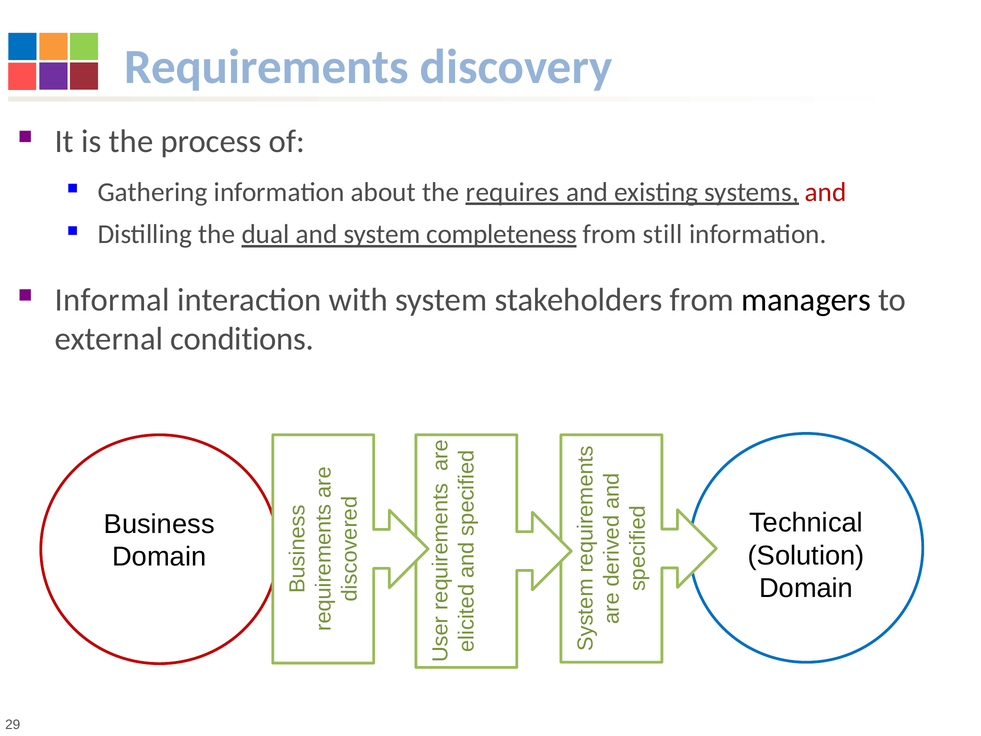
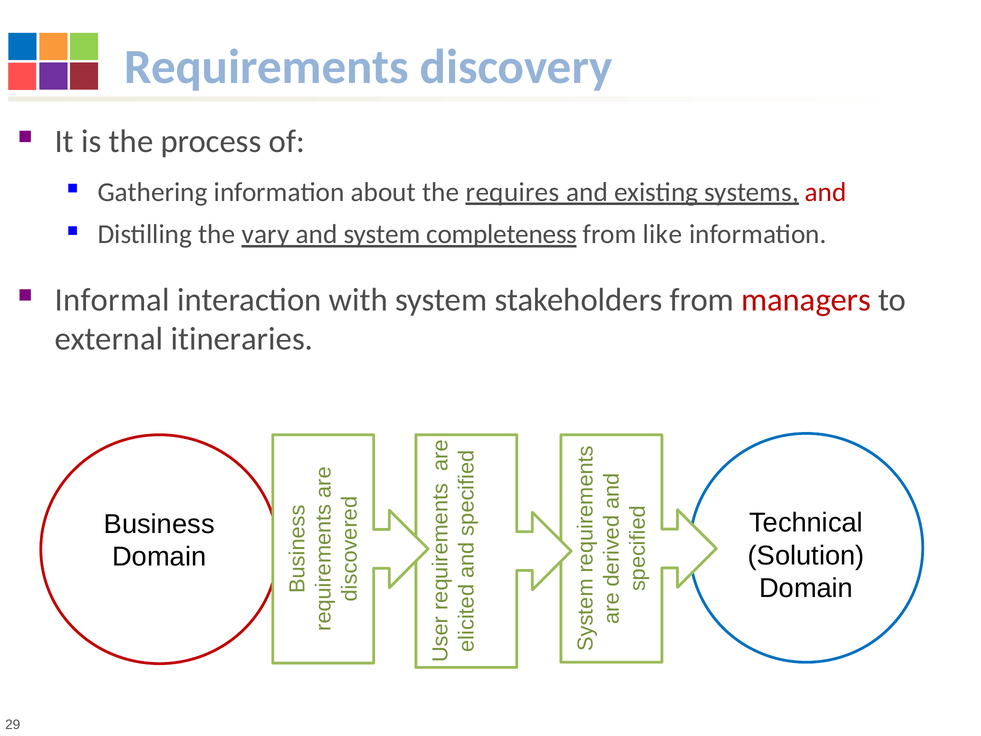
dual: dual -> vary (266, 234)
still: still -> like (663, 234)
managers colour: black -> red (806, 300)
conditions: conditions -> itineraries (242, 339)
